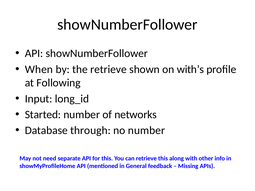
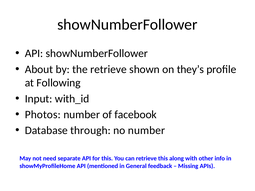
When: When -> About (39, 69)
with’s: with’s -> they’s (190, 69)
long_id: long_id -> with_id (72, 99)
Started: Started -> Photos (43, 115)
networks: networks -> facebook (136, 115)
